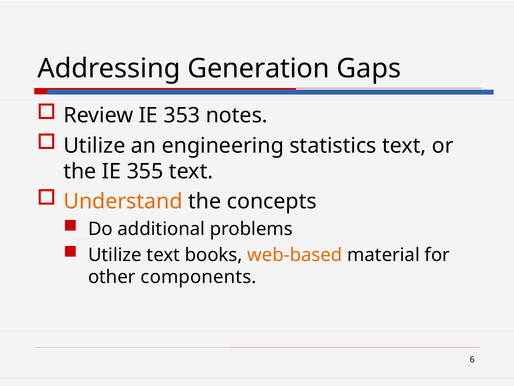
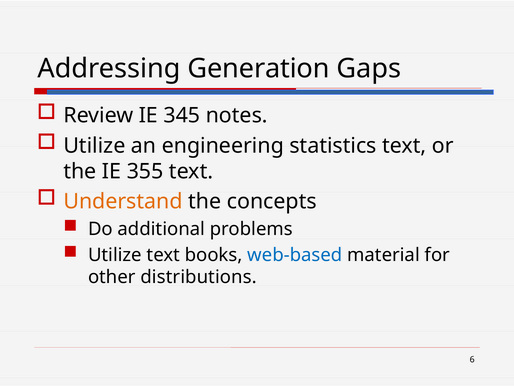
353: 353 -> 345 (182, 115)
web-based colour: orange -> blue (295, 255)
components: components -> distributions (199, 277)
